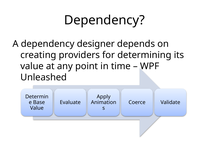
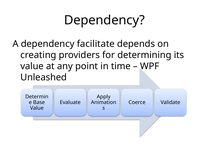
designer: designer -> facilitate (96, 44)
